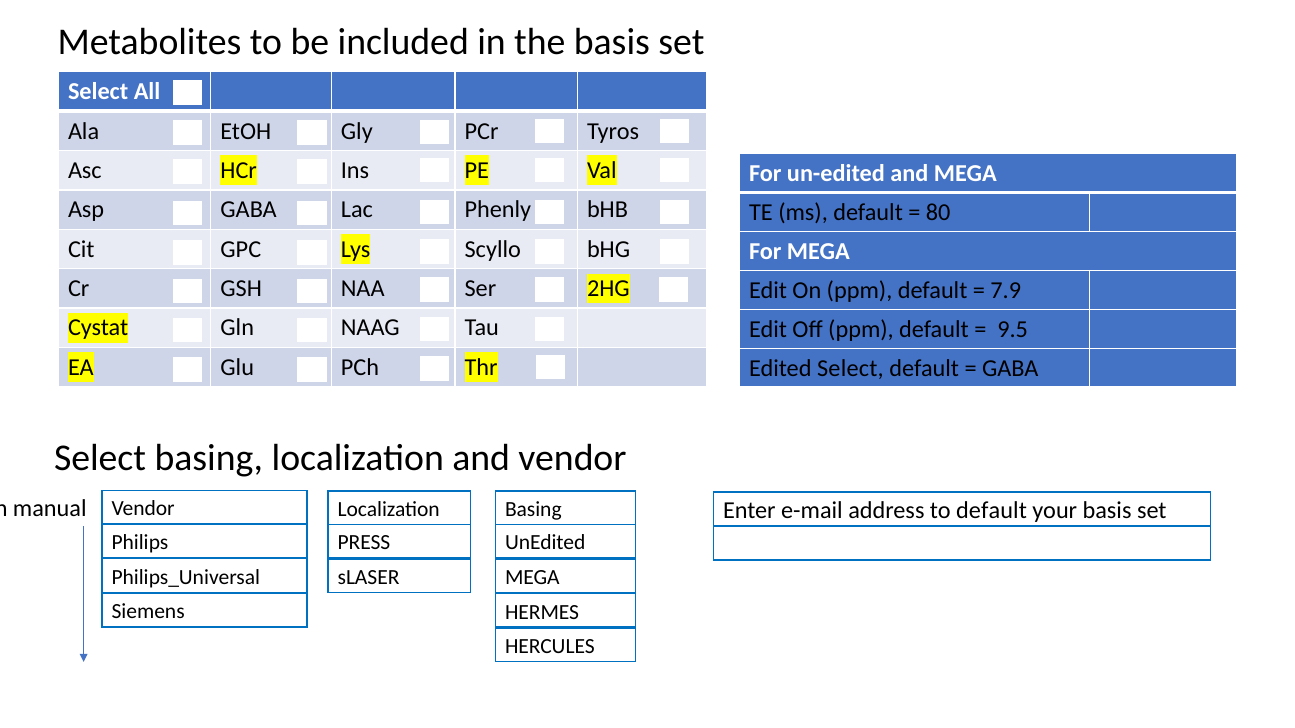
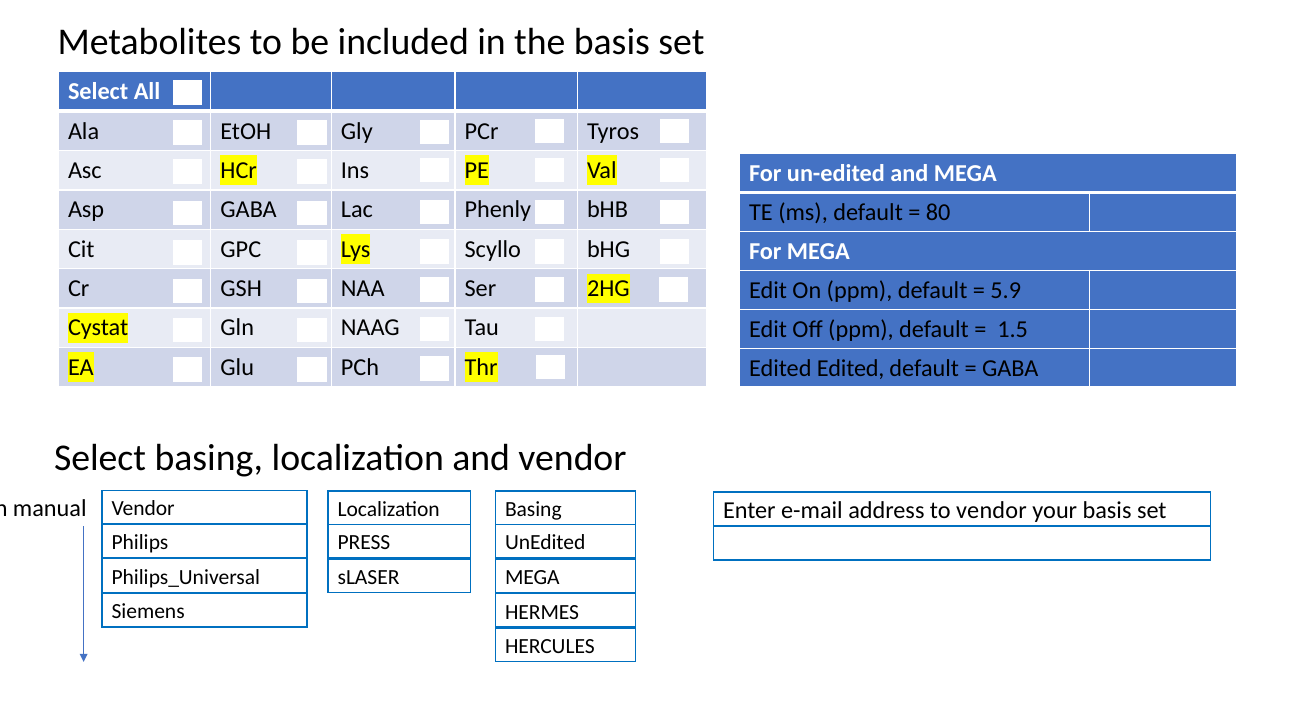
7.9: 7.9 -> 5.9 (1006, 291)
9.5: 9.5 -> 1.5 (1013, 329)
Edited Select: Select -> Edited (851, 368)
to default: default -> vendor (991, 511)
